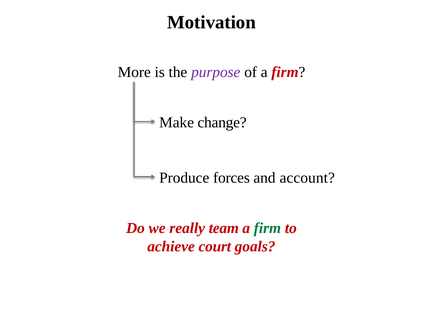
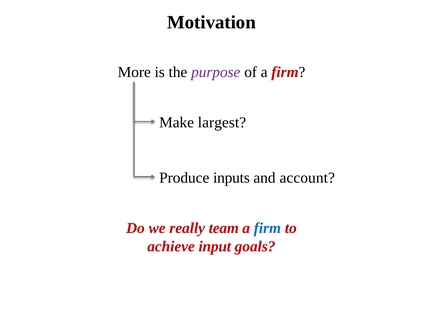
change: change -> largest (222, 123)
forces: forces -> inputs (231, 178)
firm colour: green -> blue (267, 228)
court: court -> input (215, 247)
